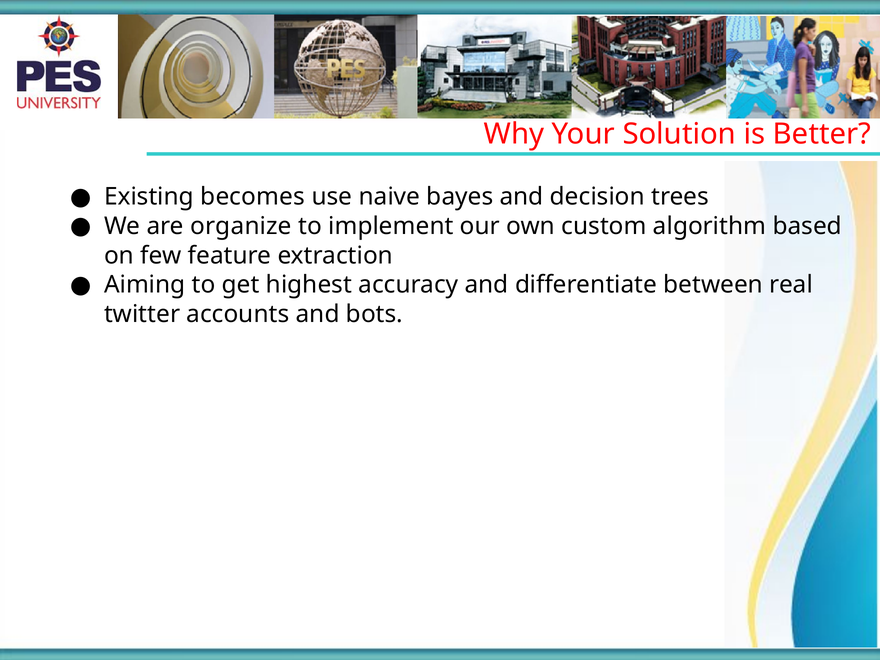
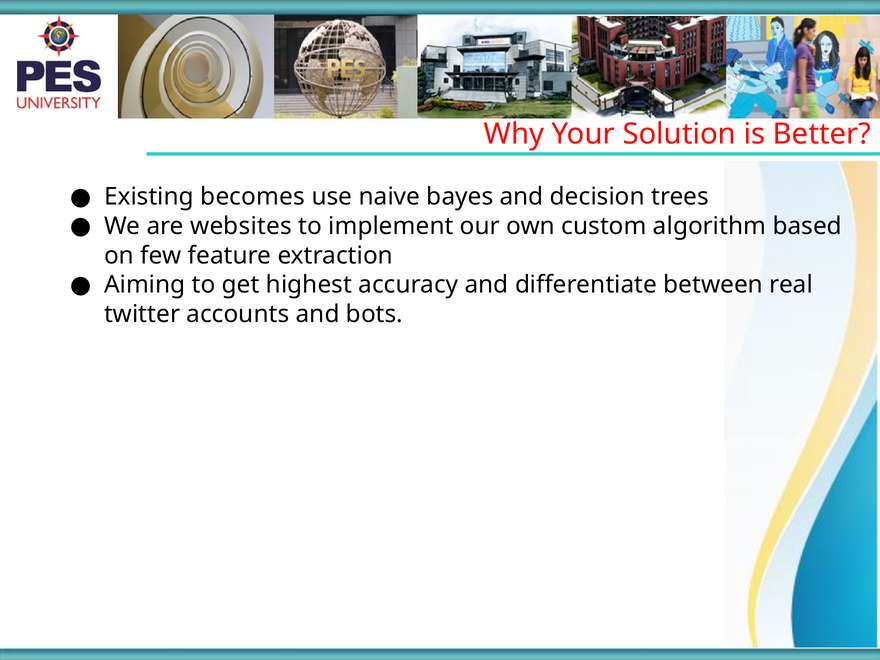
organize: organize -> websites (241, 226)
